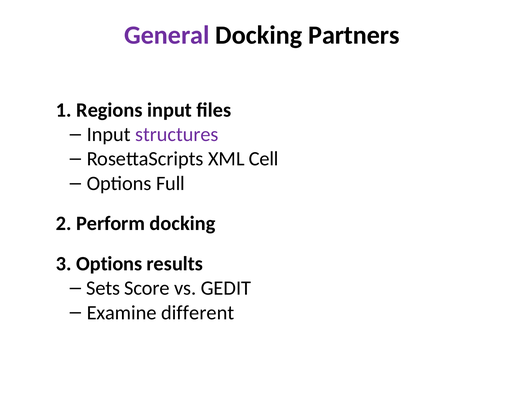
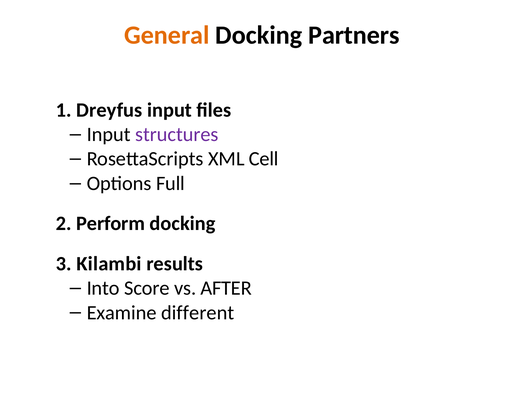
General colour: purple -> orange (167, 35)
Regions: Regions -> Dreyfus (109, 110)
3 Options: Options -> Kilambi (109, 264)
Sets: Sets -> Into (103, 288)
GEDIT: GEDIT -> AFTER (226, 288)
